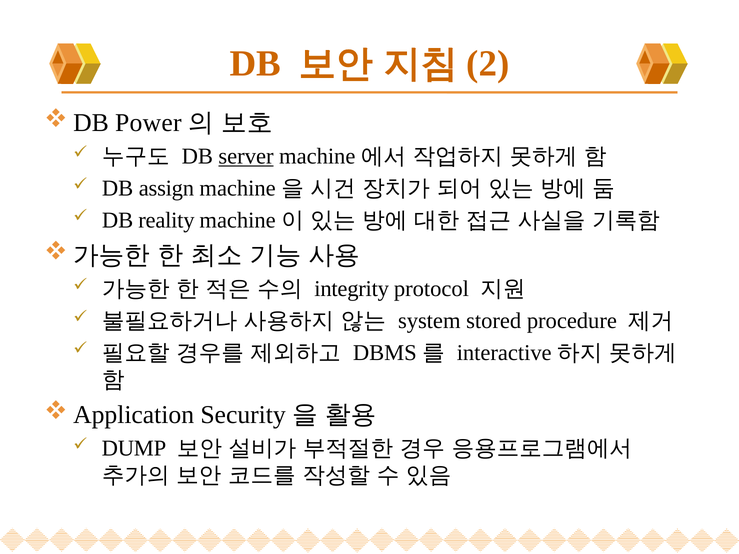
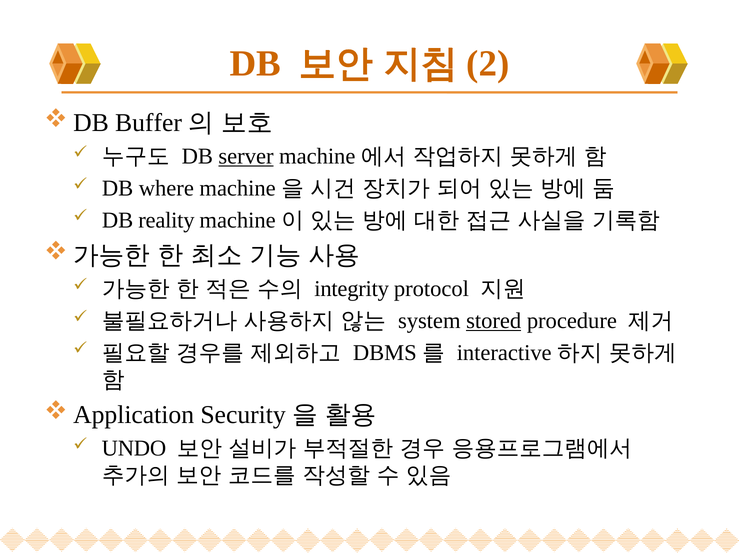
Power: Power -> Buffer (149, 123)
assign: assign -> where (166, 188)
stored underline: none -> present (494, 321)
DUMP: DUMP -> UNDO (134, 449)
